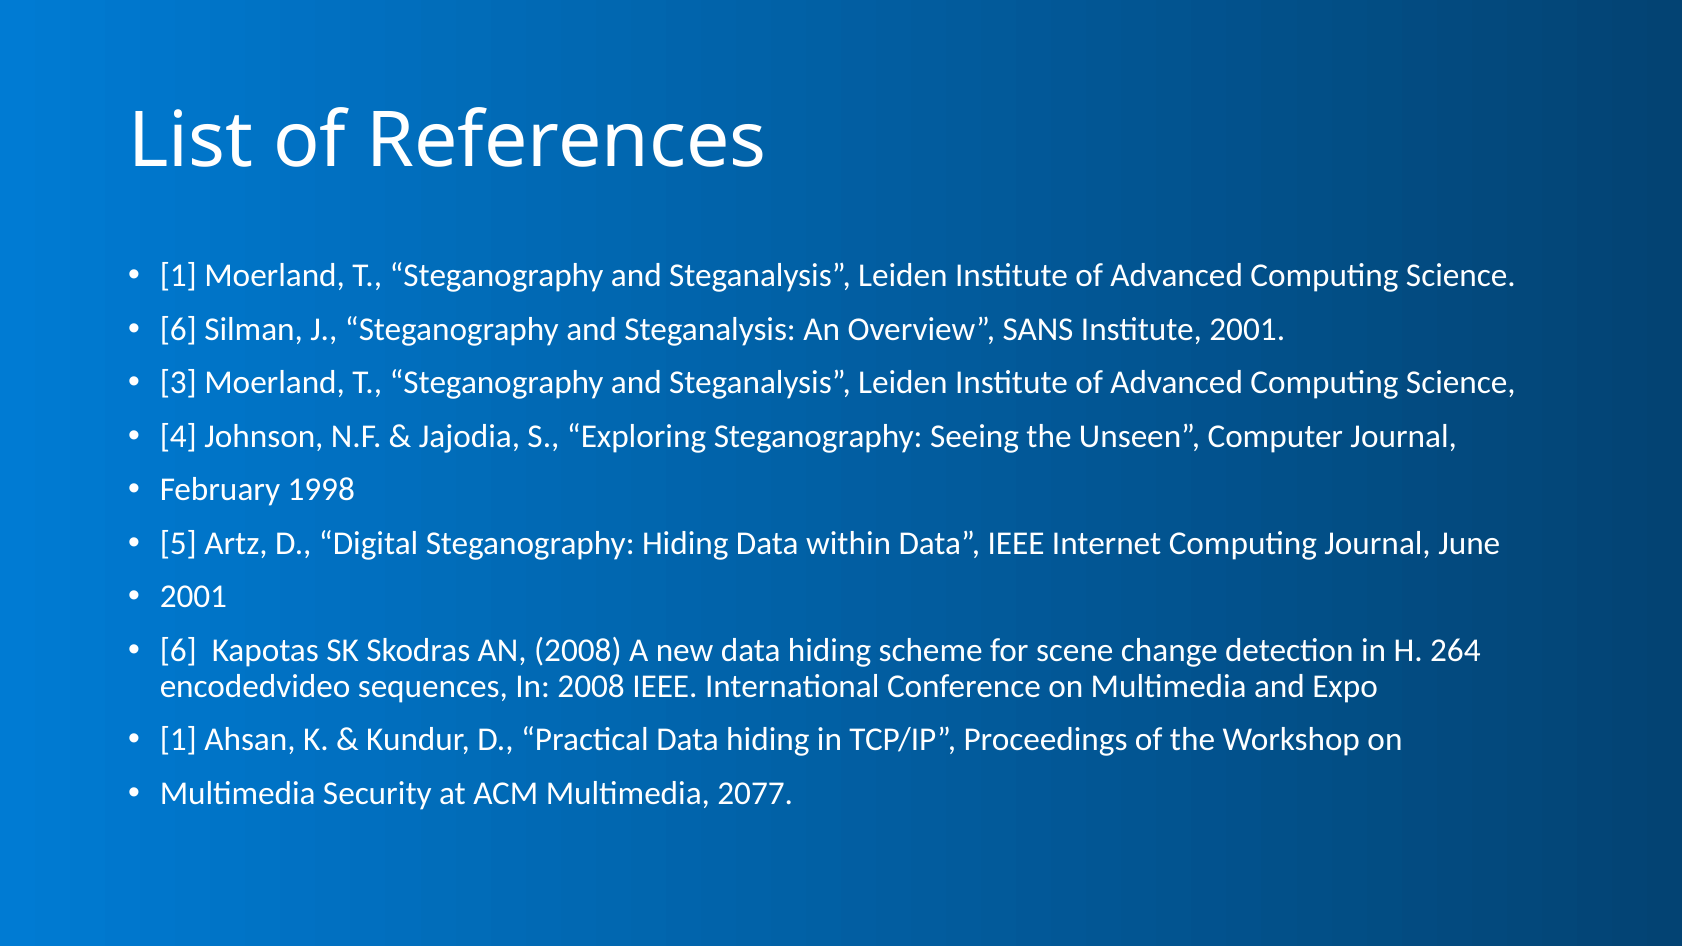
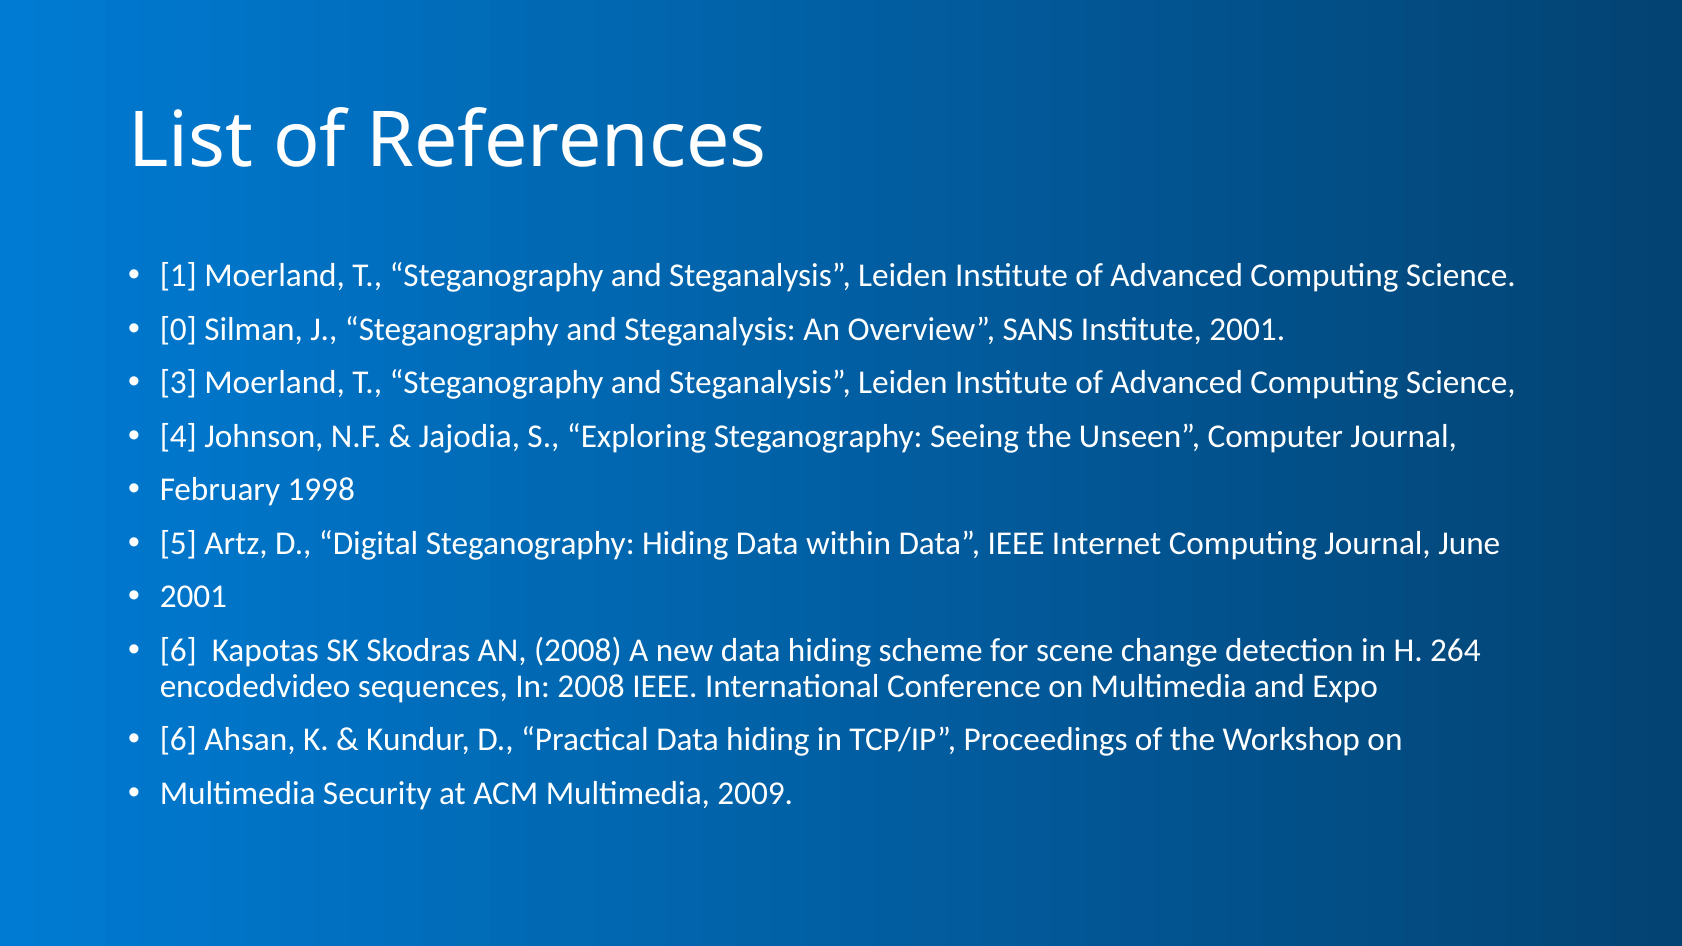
6: 6 -> 0 (178, 329)
1: 1 -> 6 (178, 740)
2077: 2077 -> 2009 (755, 793)
